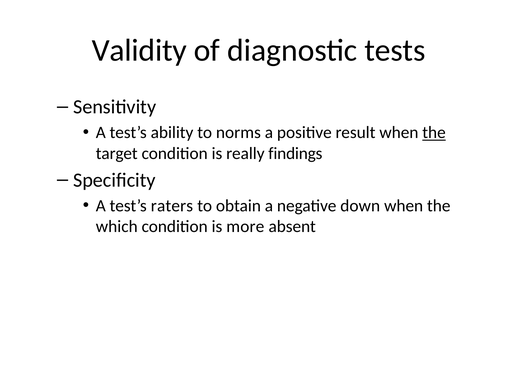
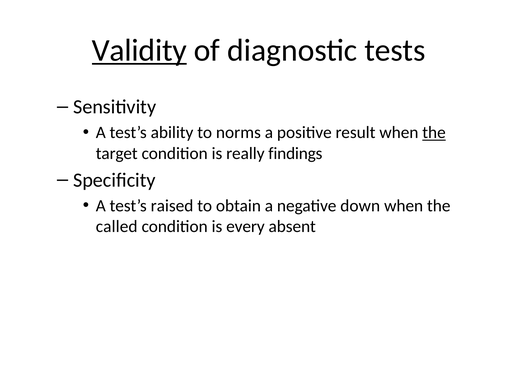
Validity underline: none -> present (139, 50)
raters: raters -> raised (172, 206)
which: which -> called (117, 226)
more: more -> every (245, 226)
